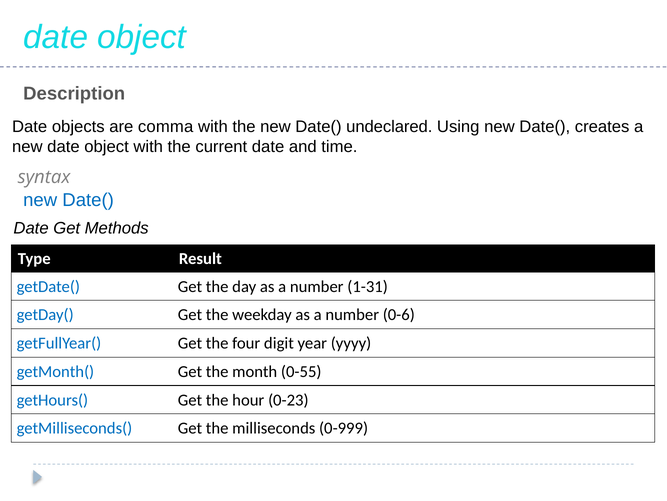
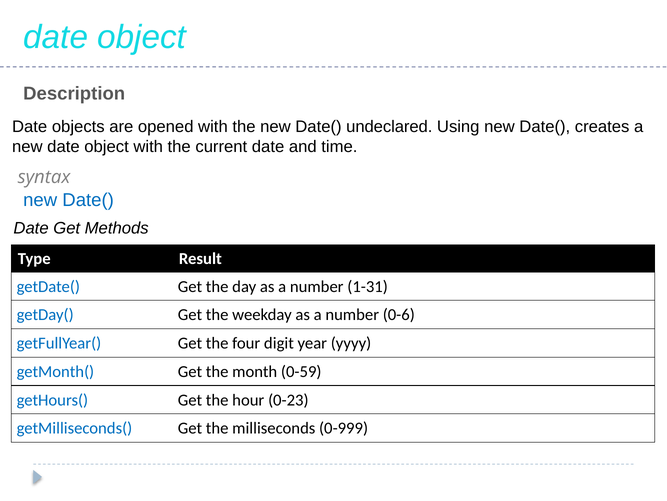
comma: comma -> opened (166, 126)
0-55: 0-55 -> 0-59 (301, 371)
